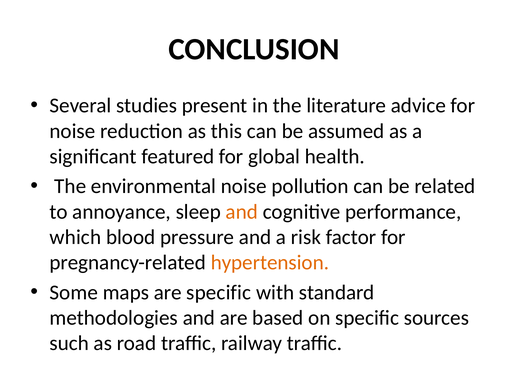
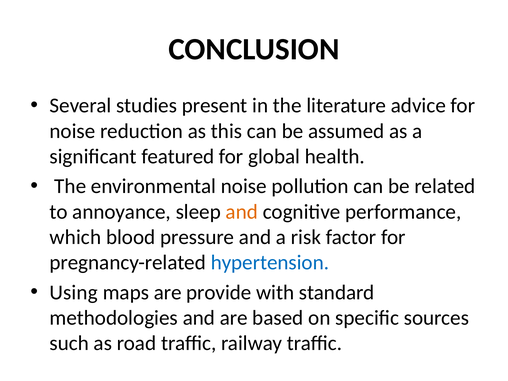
hypertension colour: orange -> blue (270, 263)
Some: Some -> Using (74, 292)
are specific: specific -> provide (219, 292)
